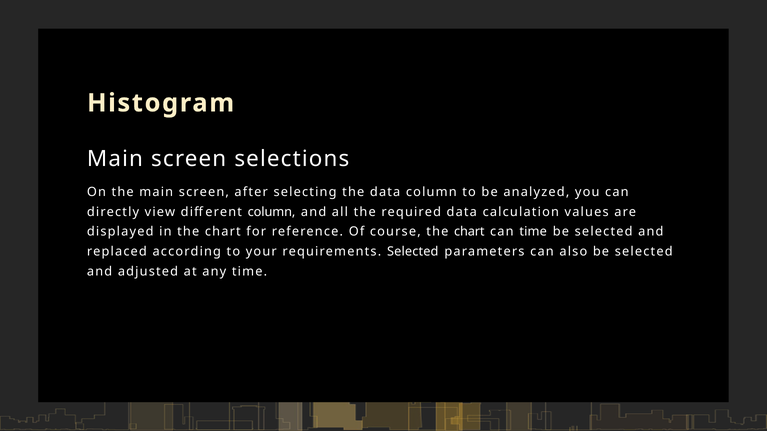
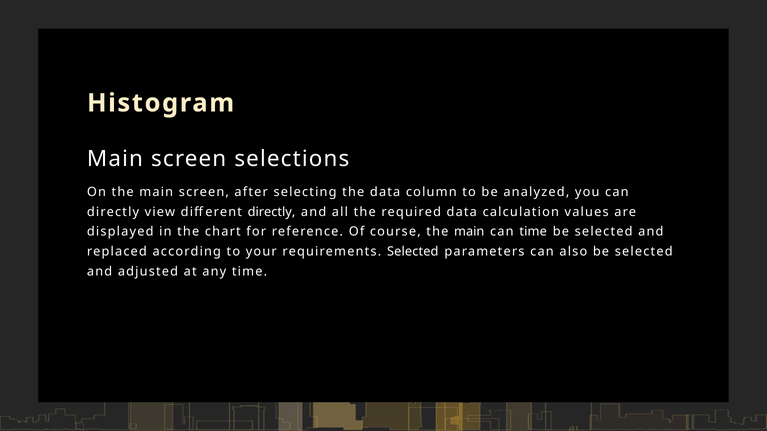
different column: column -> directly (271, 212)
course the chart: chart -> main (469, 232)
